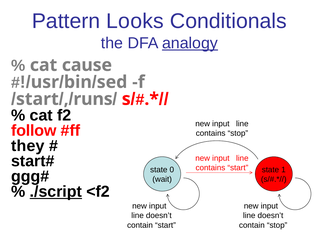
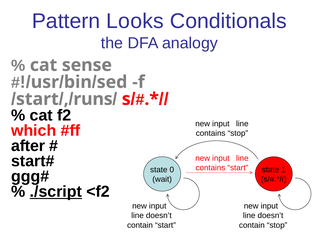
analogy underline: present -> none (190, 43)
cause: cause -> sense (87, 65)
follow: follow -> which (34, 131)
they: they -> after (28, 146)
